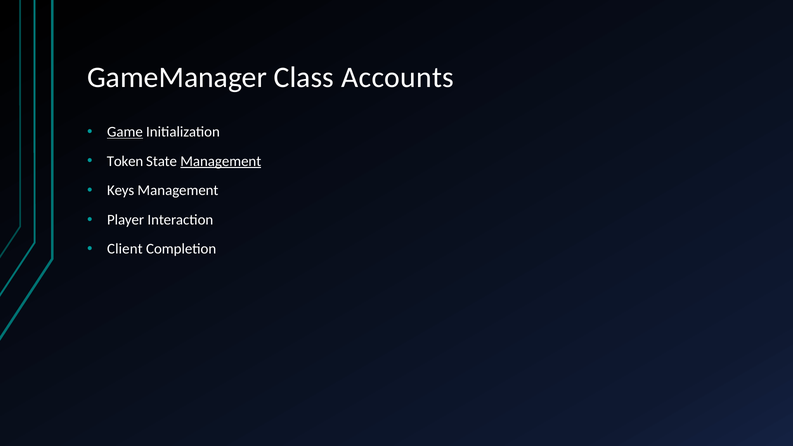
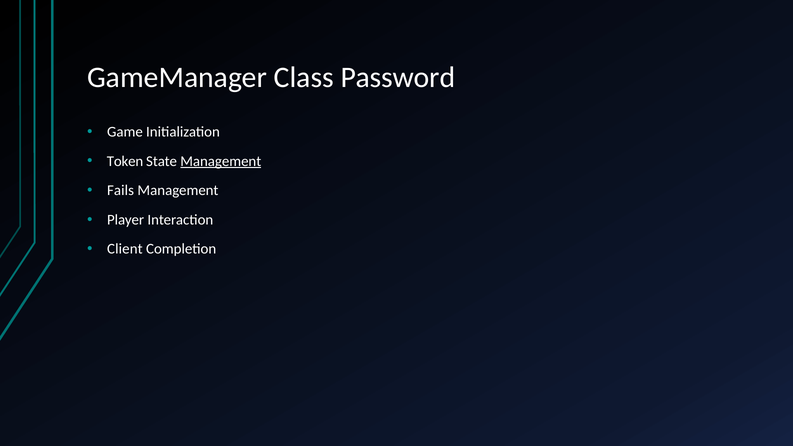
Accounts: Accounts -> Password (398, 77)
Game underline: present -> none (125, 132)
Keys: Keys -> Fails (121, 190)
